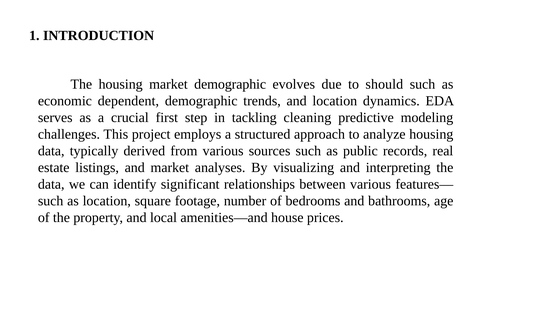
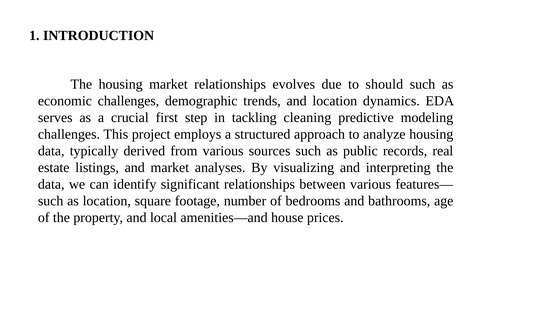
market demographic: demographic -> relationships (230, 84)
economic dependent: dependent -> challenges (128, 101)
